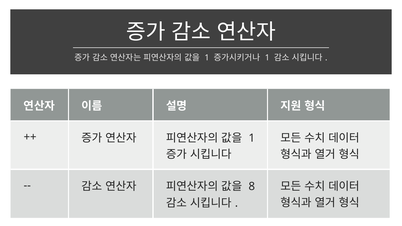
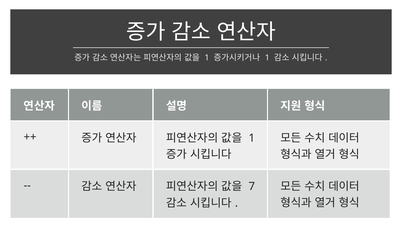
8: 8 -> 7 (252, 187)
